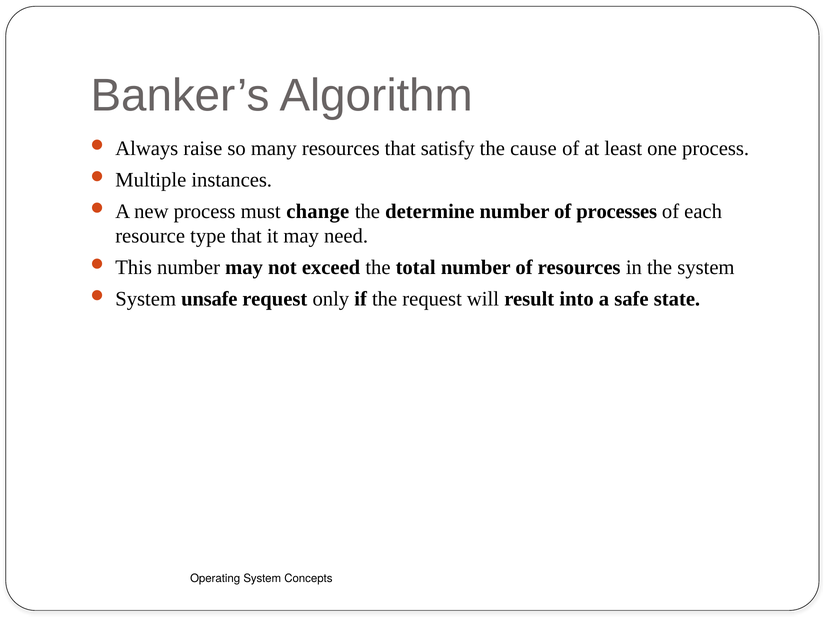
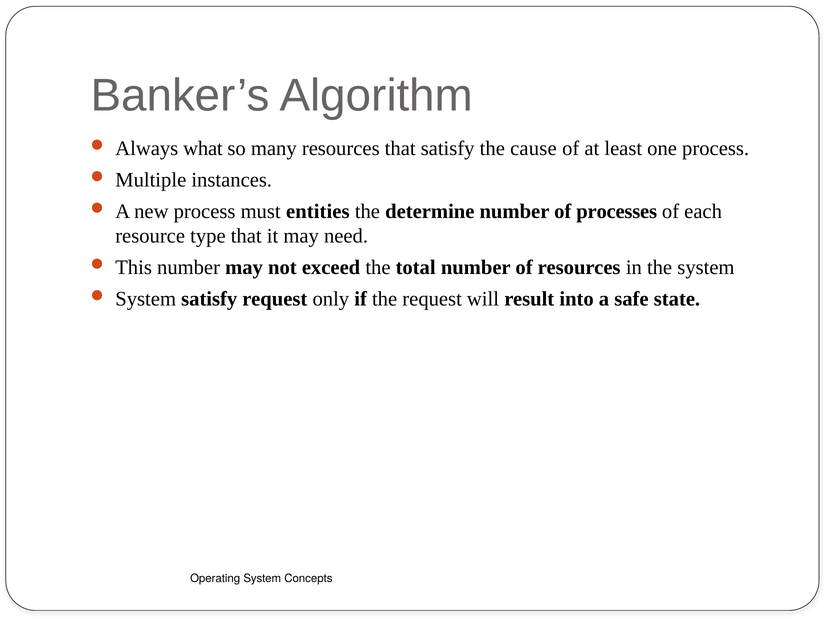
raise: raise -> what (203, 149)
change: change -> entities (318, 211)
System unsafe: unsafe -> satisfy (209, 299)
